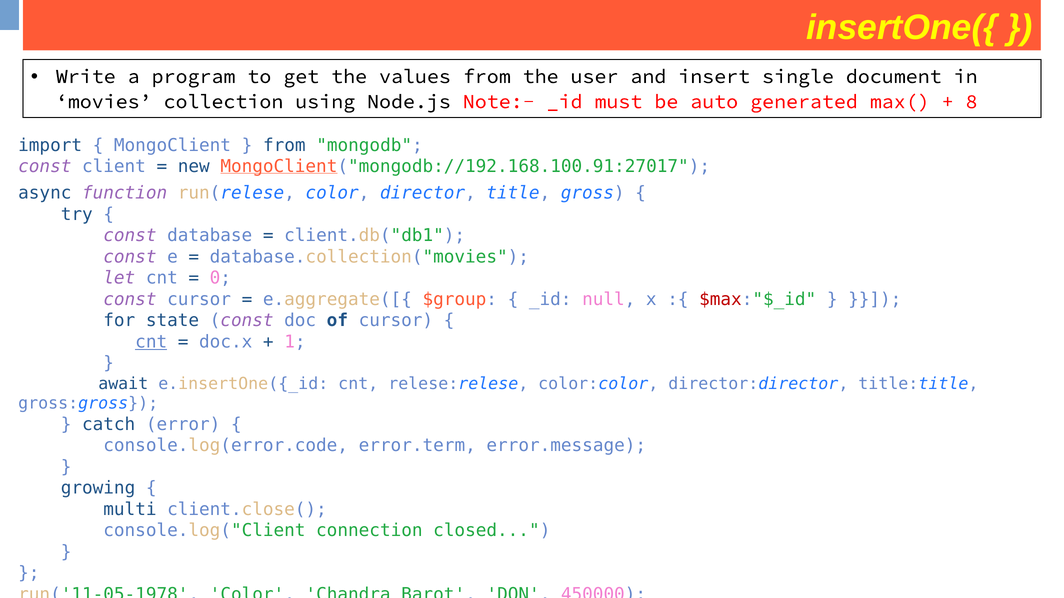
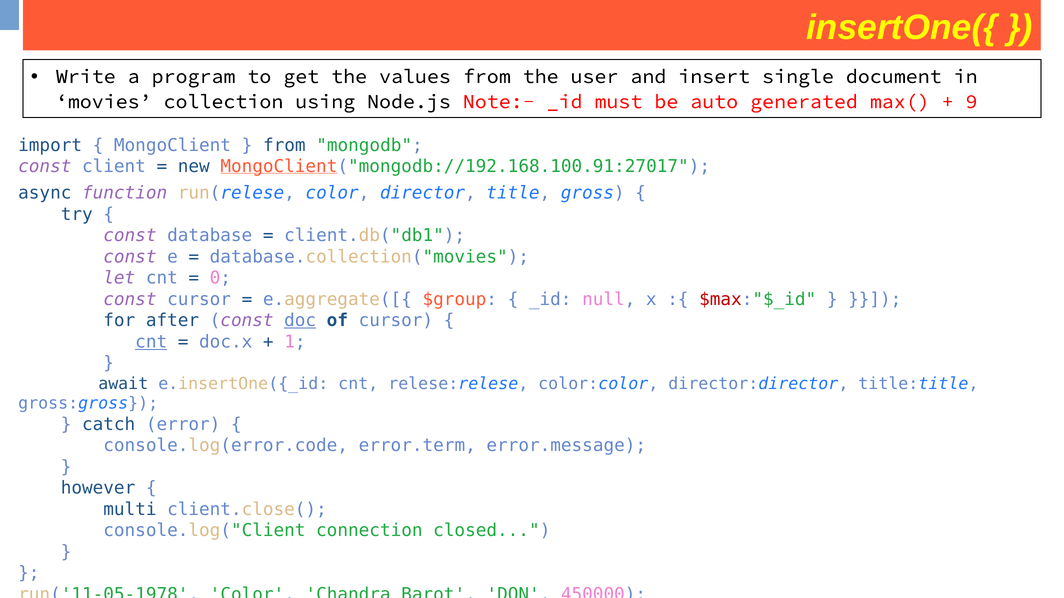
8: 8 -> 9 (972, 102)
state: state -> after (173, 321)
doc underline: none -> present (300, 321)
growing: growing -> however (98, 488)
